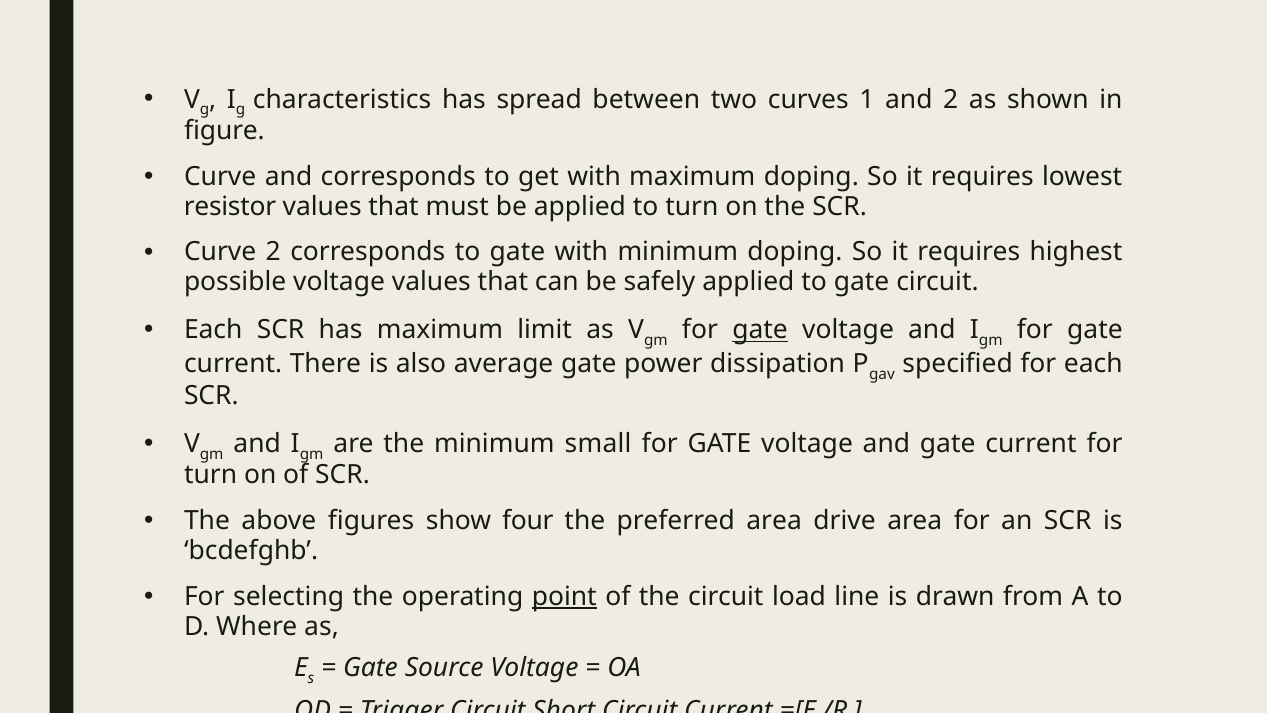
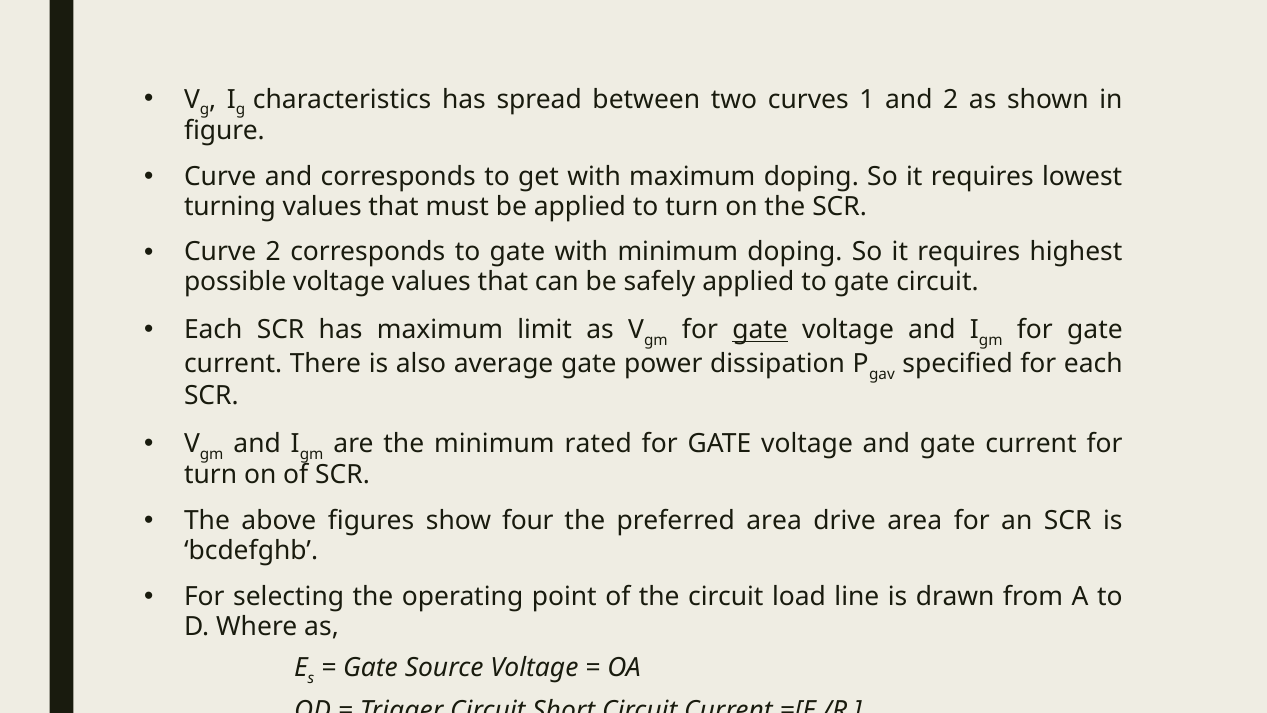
resistor: resistor -> turning (230, 206)
small: small -> rated (598, 444)
point underline: present -> none (564, 596)
